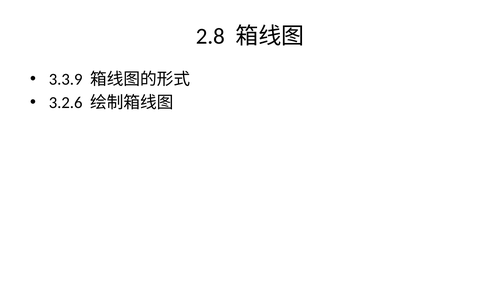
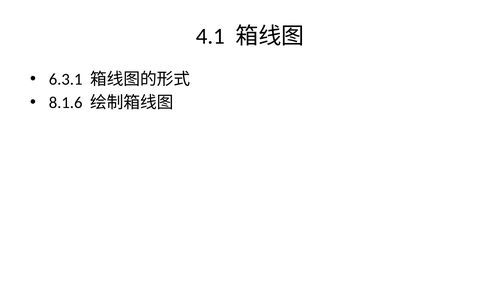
2.8: 2.8 -> 4.1 (210, 36)
3.3.9: 3.3.9 -> 6.3.1 (66, 79)
3.2.6: 3.2.6 -> 8.1.6 (66, 103)
